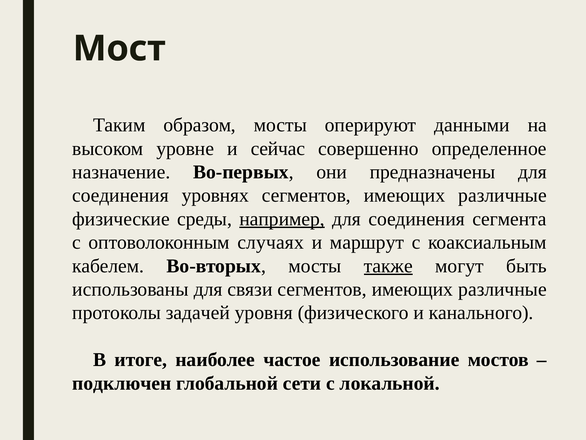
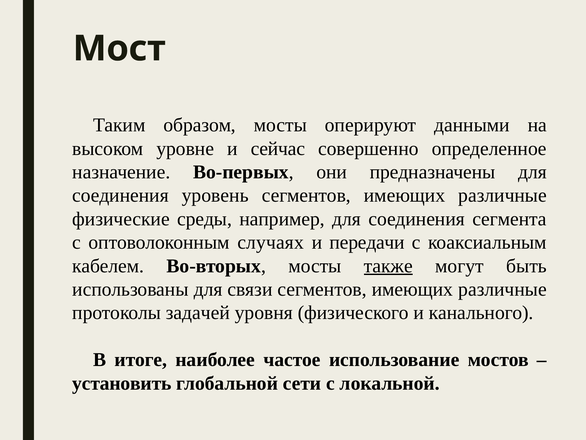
уровнях: уровнях -> уровень (215, 195)
например underline: present -> none (282, 219)
маршрут: маршрут -> передачи (367, 242)
подключен: подключен -> установить (122, 383)
